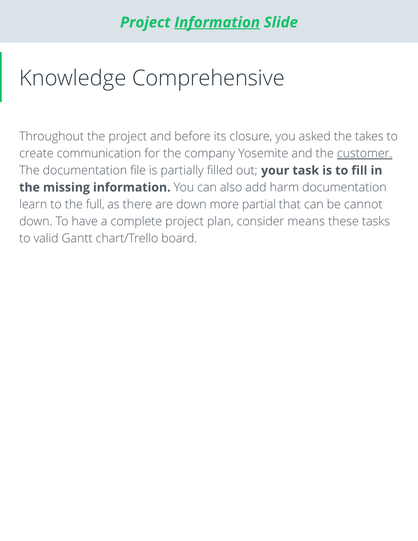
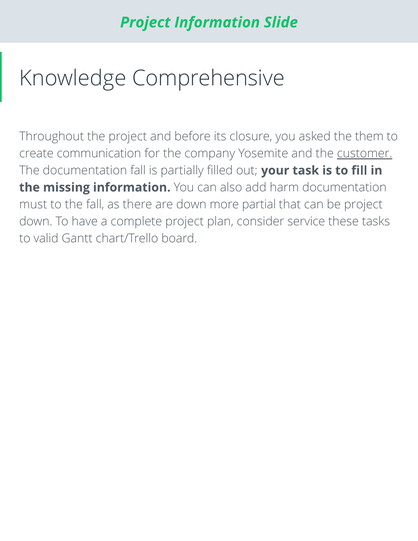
Information underline: present -> none (217, 22)
takes: takes -> them (369, 137)
documentation file: file -> fall (138, 170)
learn: learn -> must (33, 204)
the full: full -> fall (95, 204)
be cannot: cannot -> project (363, 204)
means: means -> service (306, 221)
